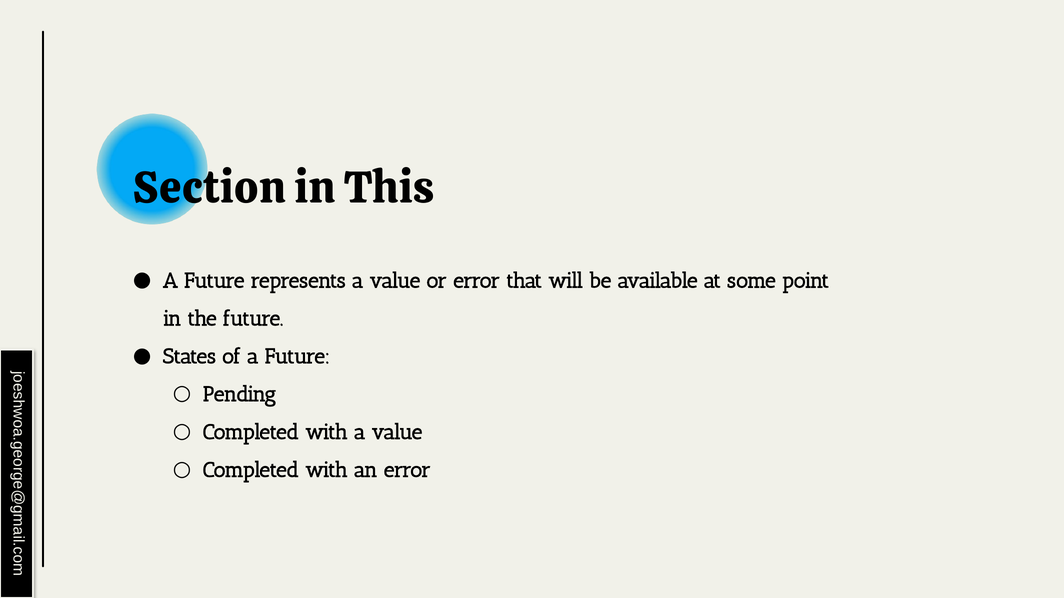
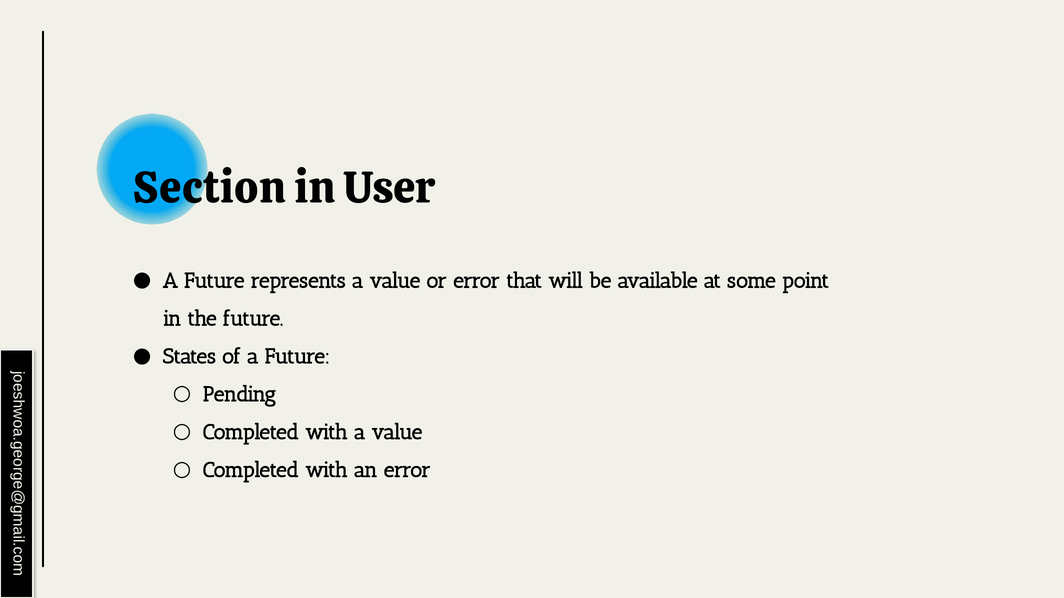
This: This -> User (389, 188)
